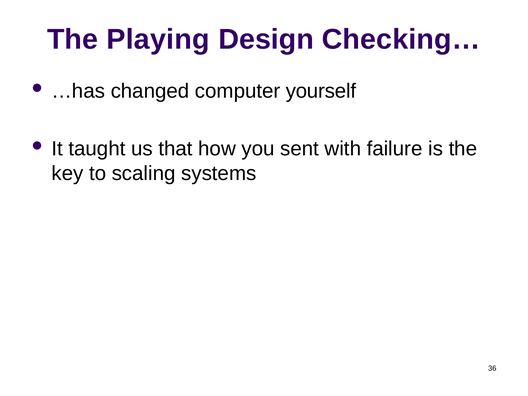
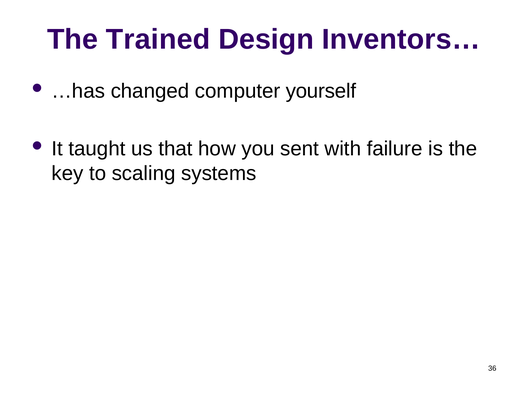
Playing: Playing -> Trained (158, 39)
Checking…: Checking… -> Inventors… (401, 39)
